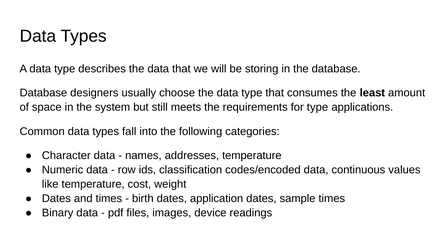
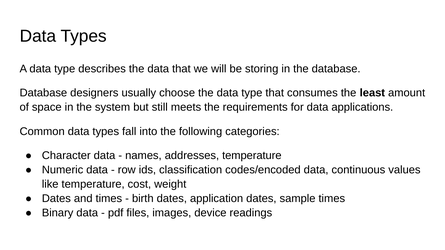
for type: type -> data (318, 107)
